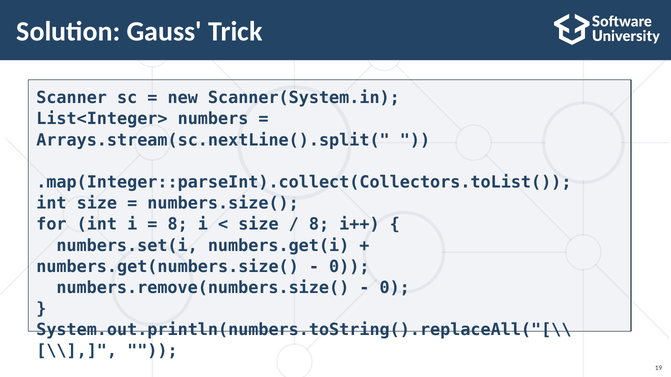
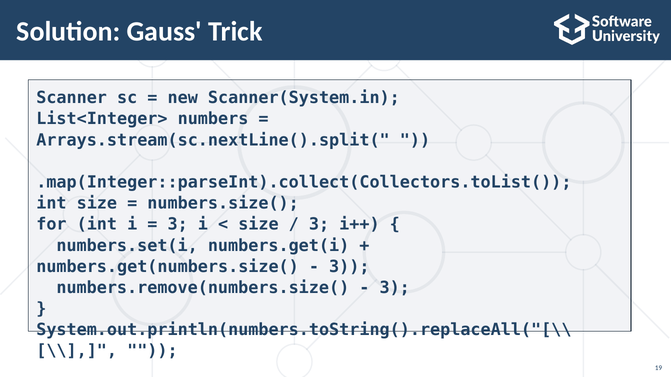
8: 8 -> 3 (178, 225)
8: 8 -> 3 (319, 225)
0: 0 -> 3 (349, 267)
0: 0 -> 3 (395, 288)
